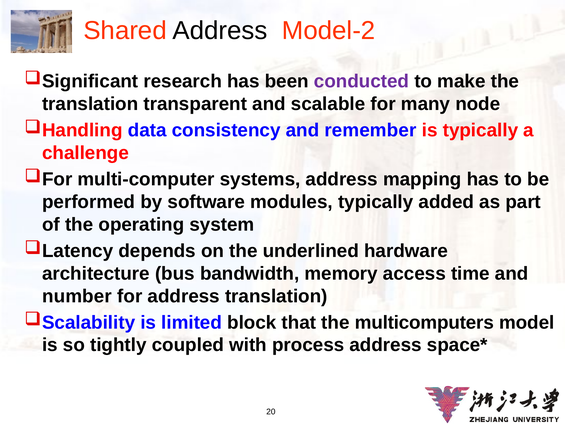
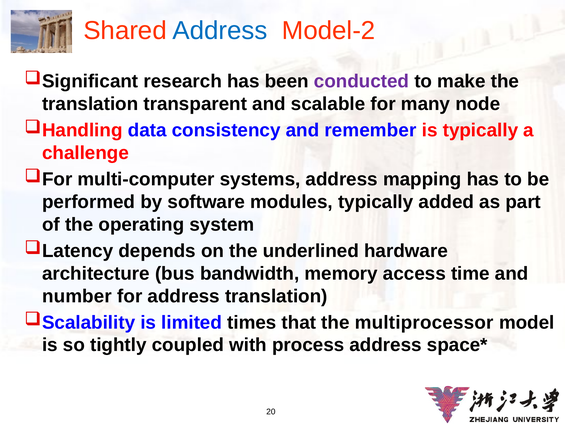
Address colour: black -> blue (220, 31)
block: block -> times (252, 322)
multicomputers: multicomputers -> multiprocessor (424, 322)
